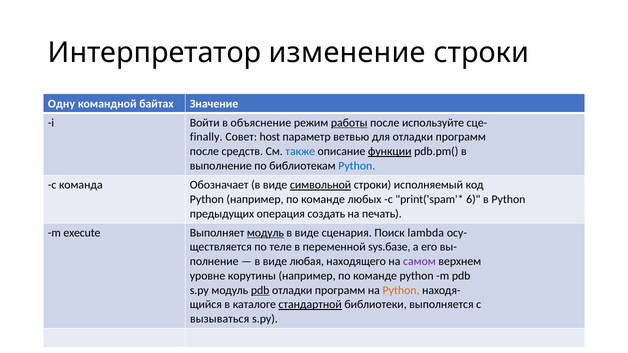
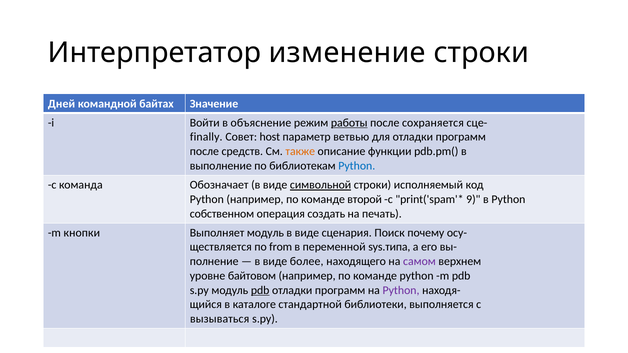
Одну: Одну -> Дней (62, 104)
используйте: используйте -> сохраняется (433, 123)
также colour: blue -> orange (300, 152)
функции underline: present -> none (390, 152)
любых: любых -> второй (365, 199)
6: 6 -> 9 (473, 199)
предыдущих: предыдущих -> собственном (222, 214)
execute: execute -> кнопки (82, 233)
модуль underline: present -> none (265, 233)
lambda: lambda -> почему (426, 233)
теле: теле -> from (281, 247)
sys.базе: sys.базе -> sys.типа (389, 247)
любая: любая -> более (307, 262)
корутины: корутины -> байтовом (252, 276)
Python colour: orange -> purple (401, 290)
стандартной underline: present -> none (310, 305)
